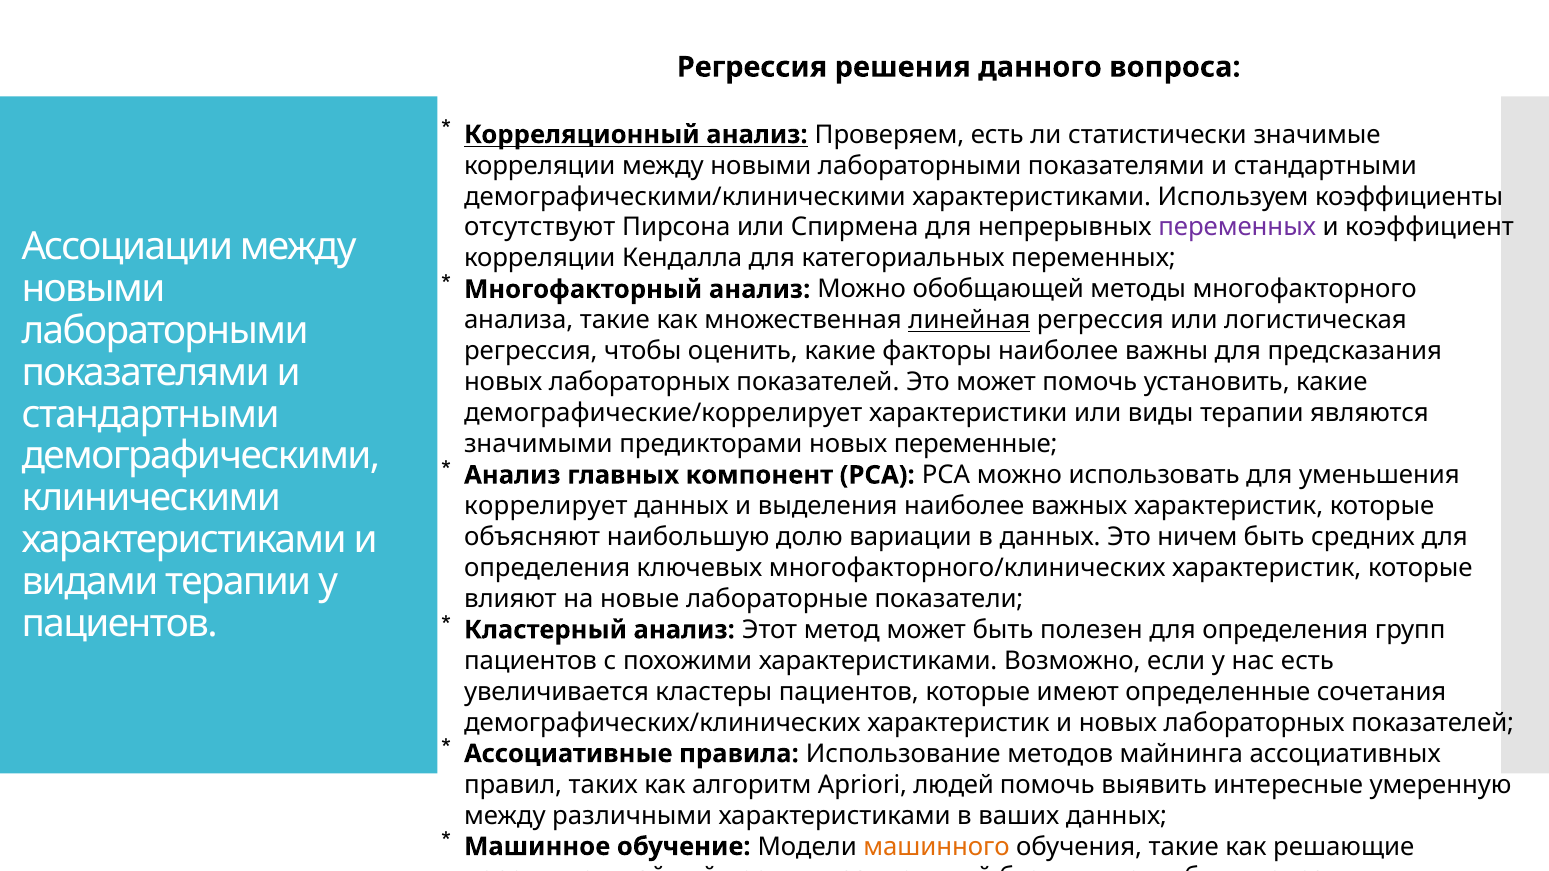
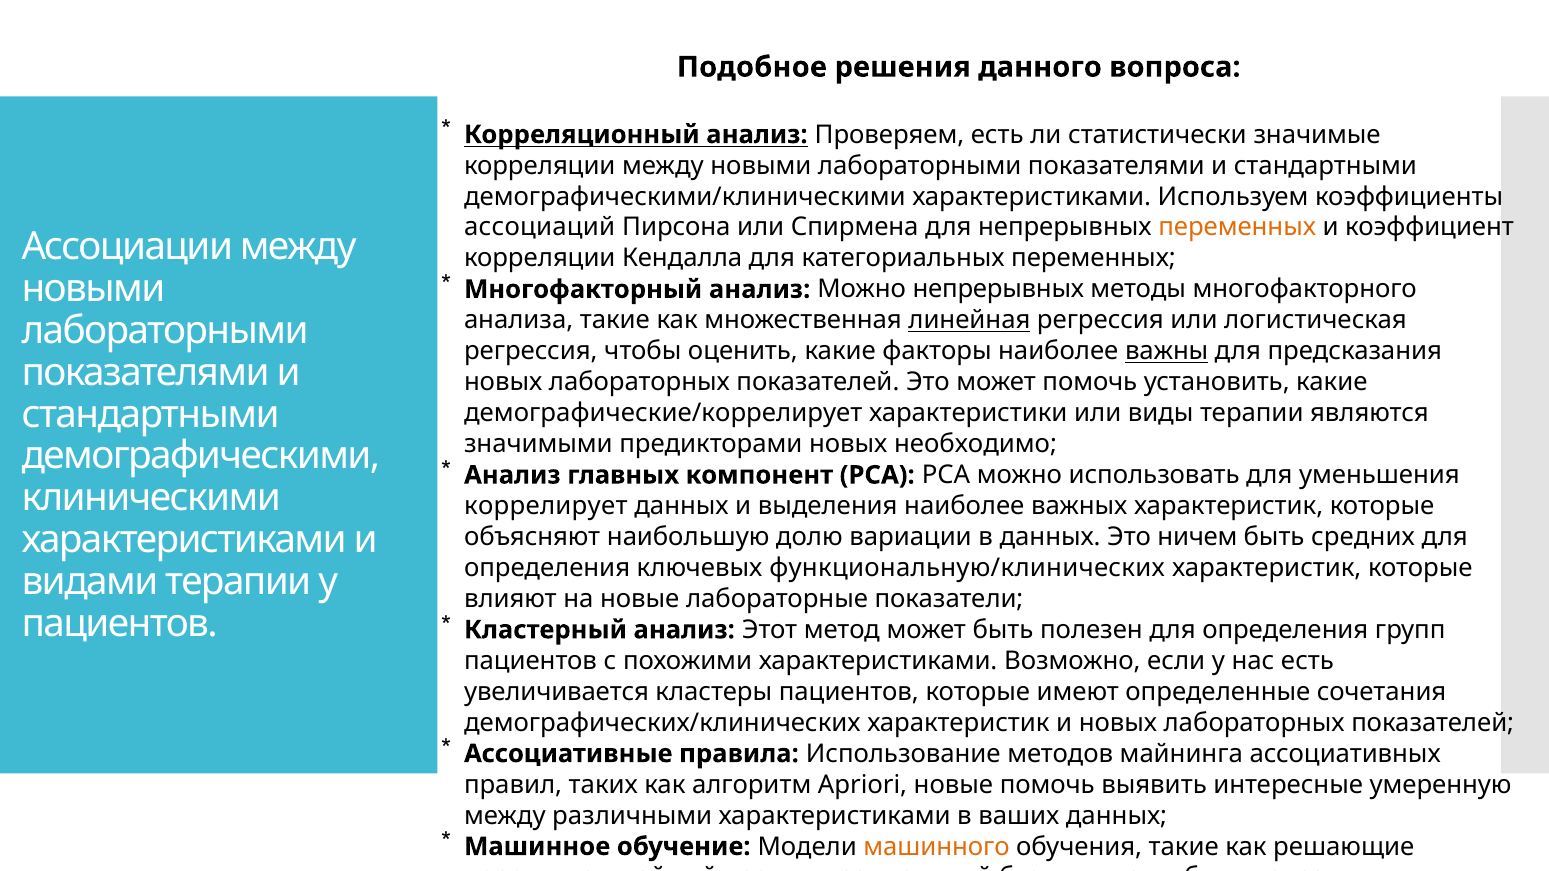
Регрессия: Регрессия -> Подобное (752, 67)
отсутствуют: отсутствуют -> ассоциаций (540, 228)
переменных colour: purple -> orange (1237, 228)
Можно обобщающей: обобщающей -> непрерывных (998, 289)
важны underline: none -> present (1167, 351)
переменные: переменные -> необходимо (976, 444)
многофакторного/клинических: многофакторного/клинических -> функциональную/клинических (967, 568)
Apriori людей: людей -> новые (953, 785)
